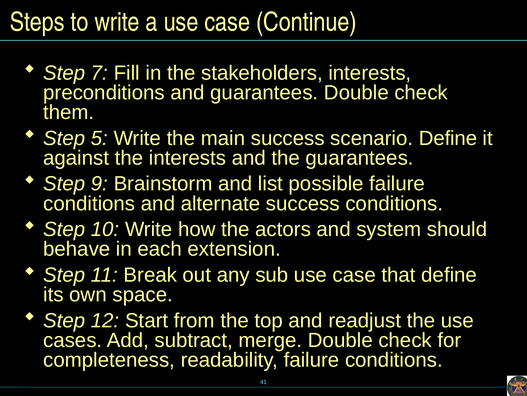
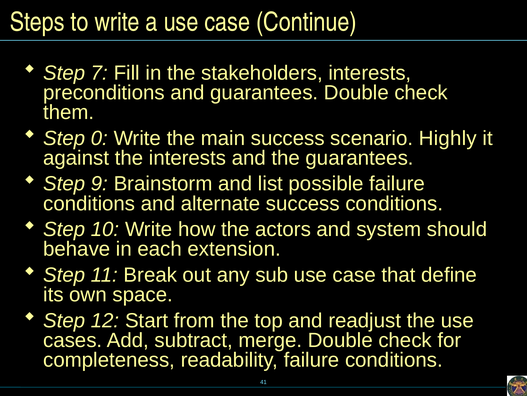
5: 5 -> 0 (99, 138)
scenario Define: Define -> Highly (448, 138)
